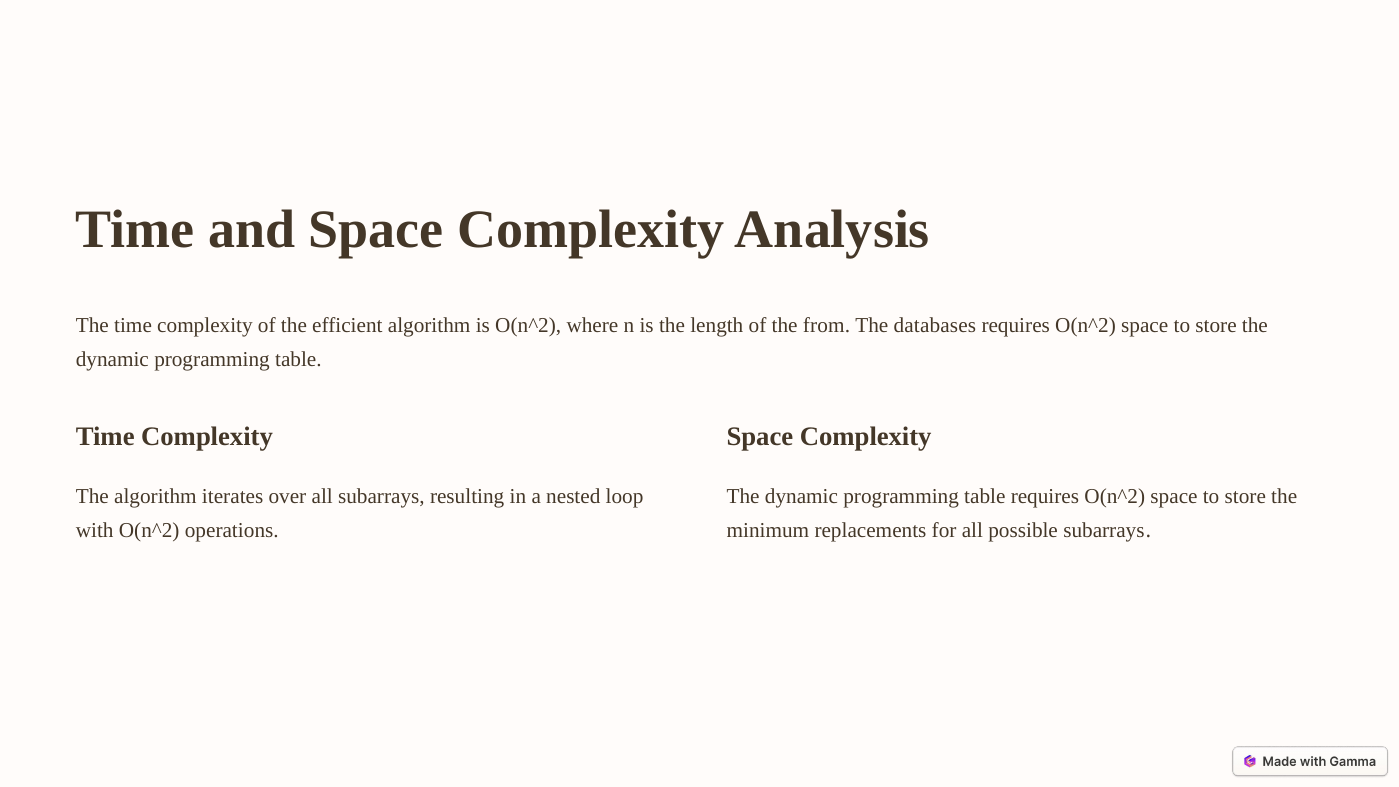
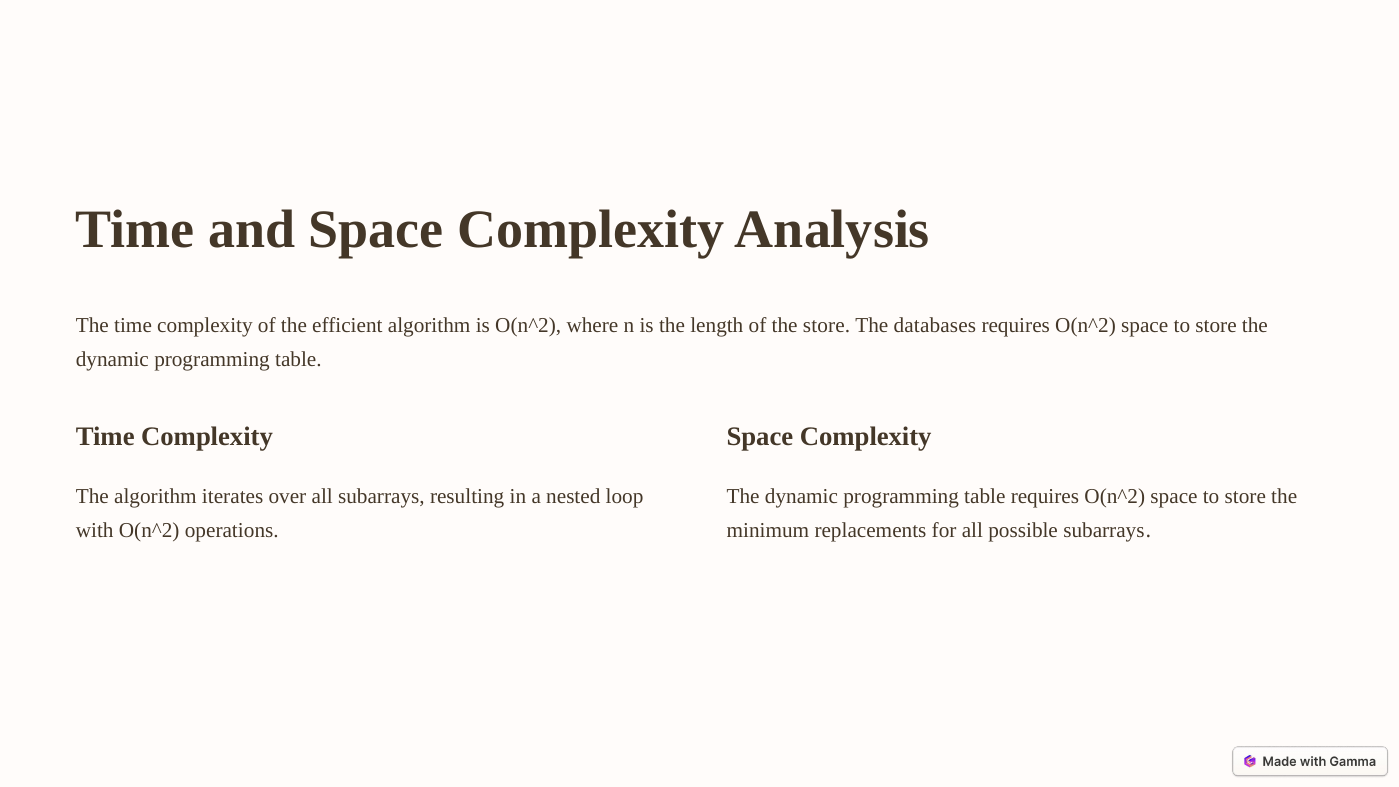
the from: from -> store (827, 325)
